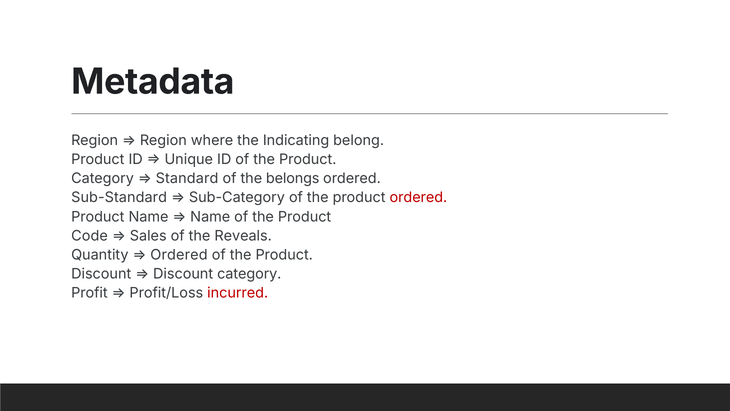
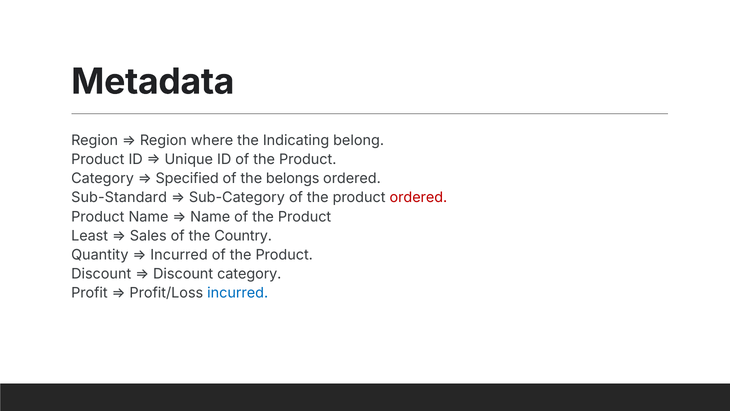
Standard: Standard -> Specified (187, 178)
Code: Code -> Least (90, 236)
Reveals: Reveals -> Country (243, 236)
Ordered: Ordered -> Incurred (179, 255)
incurred colour: red -> blue (238, 293)
